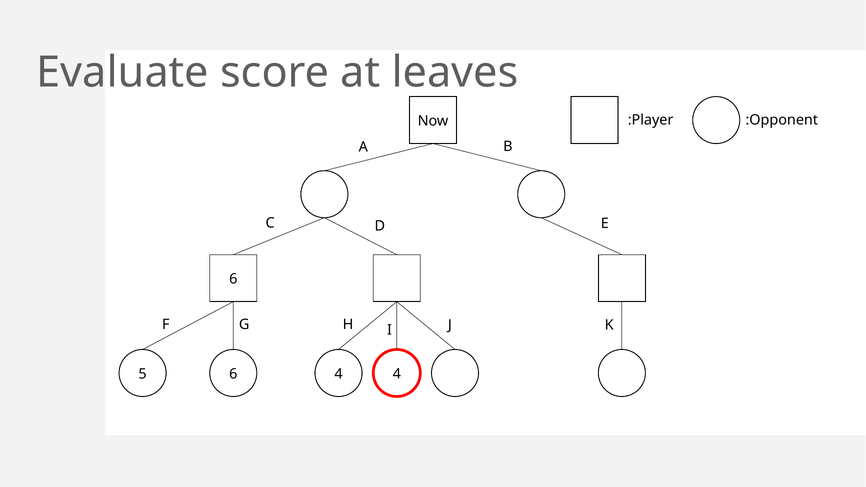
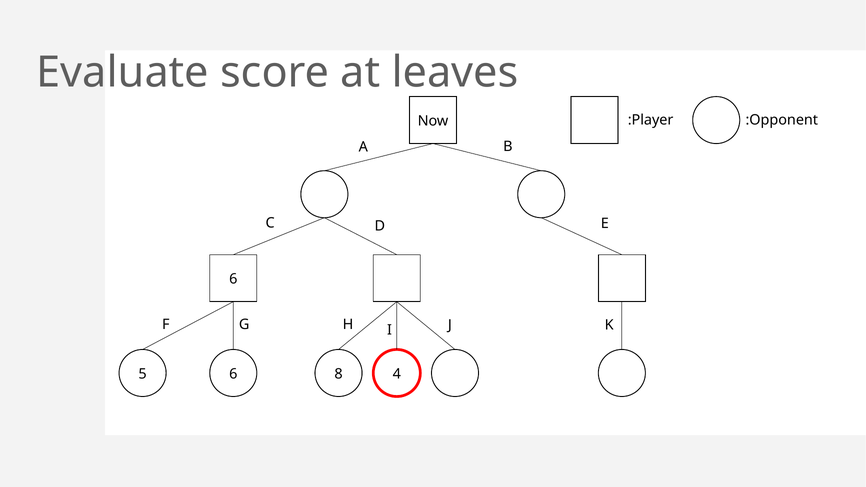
5 4: 4 -> 8 (339, 374)
